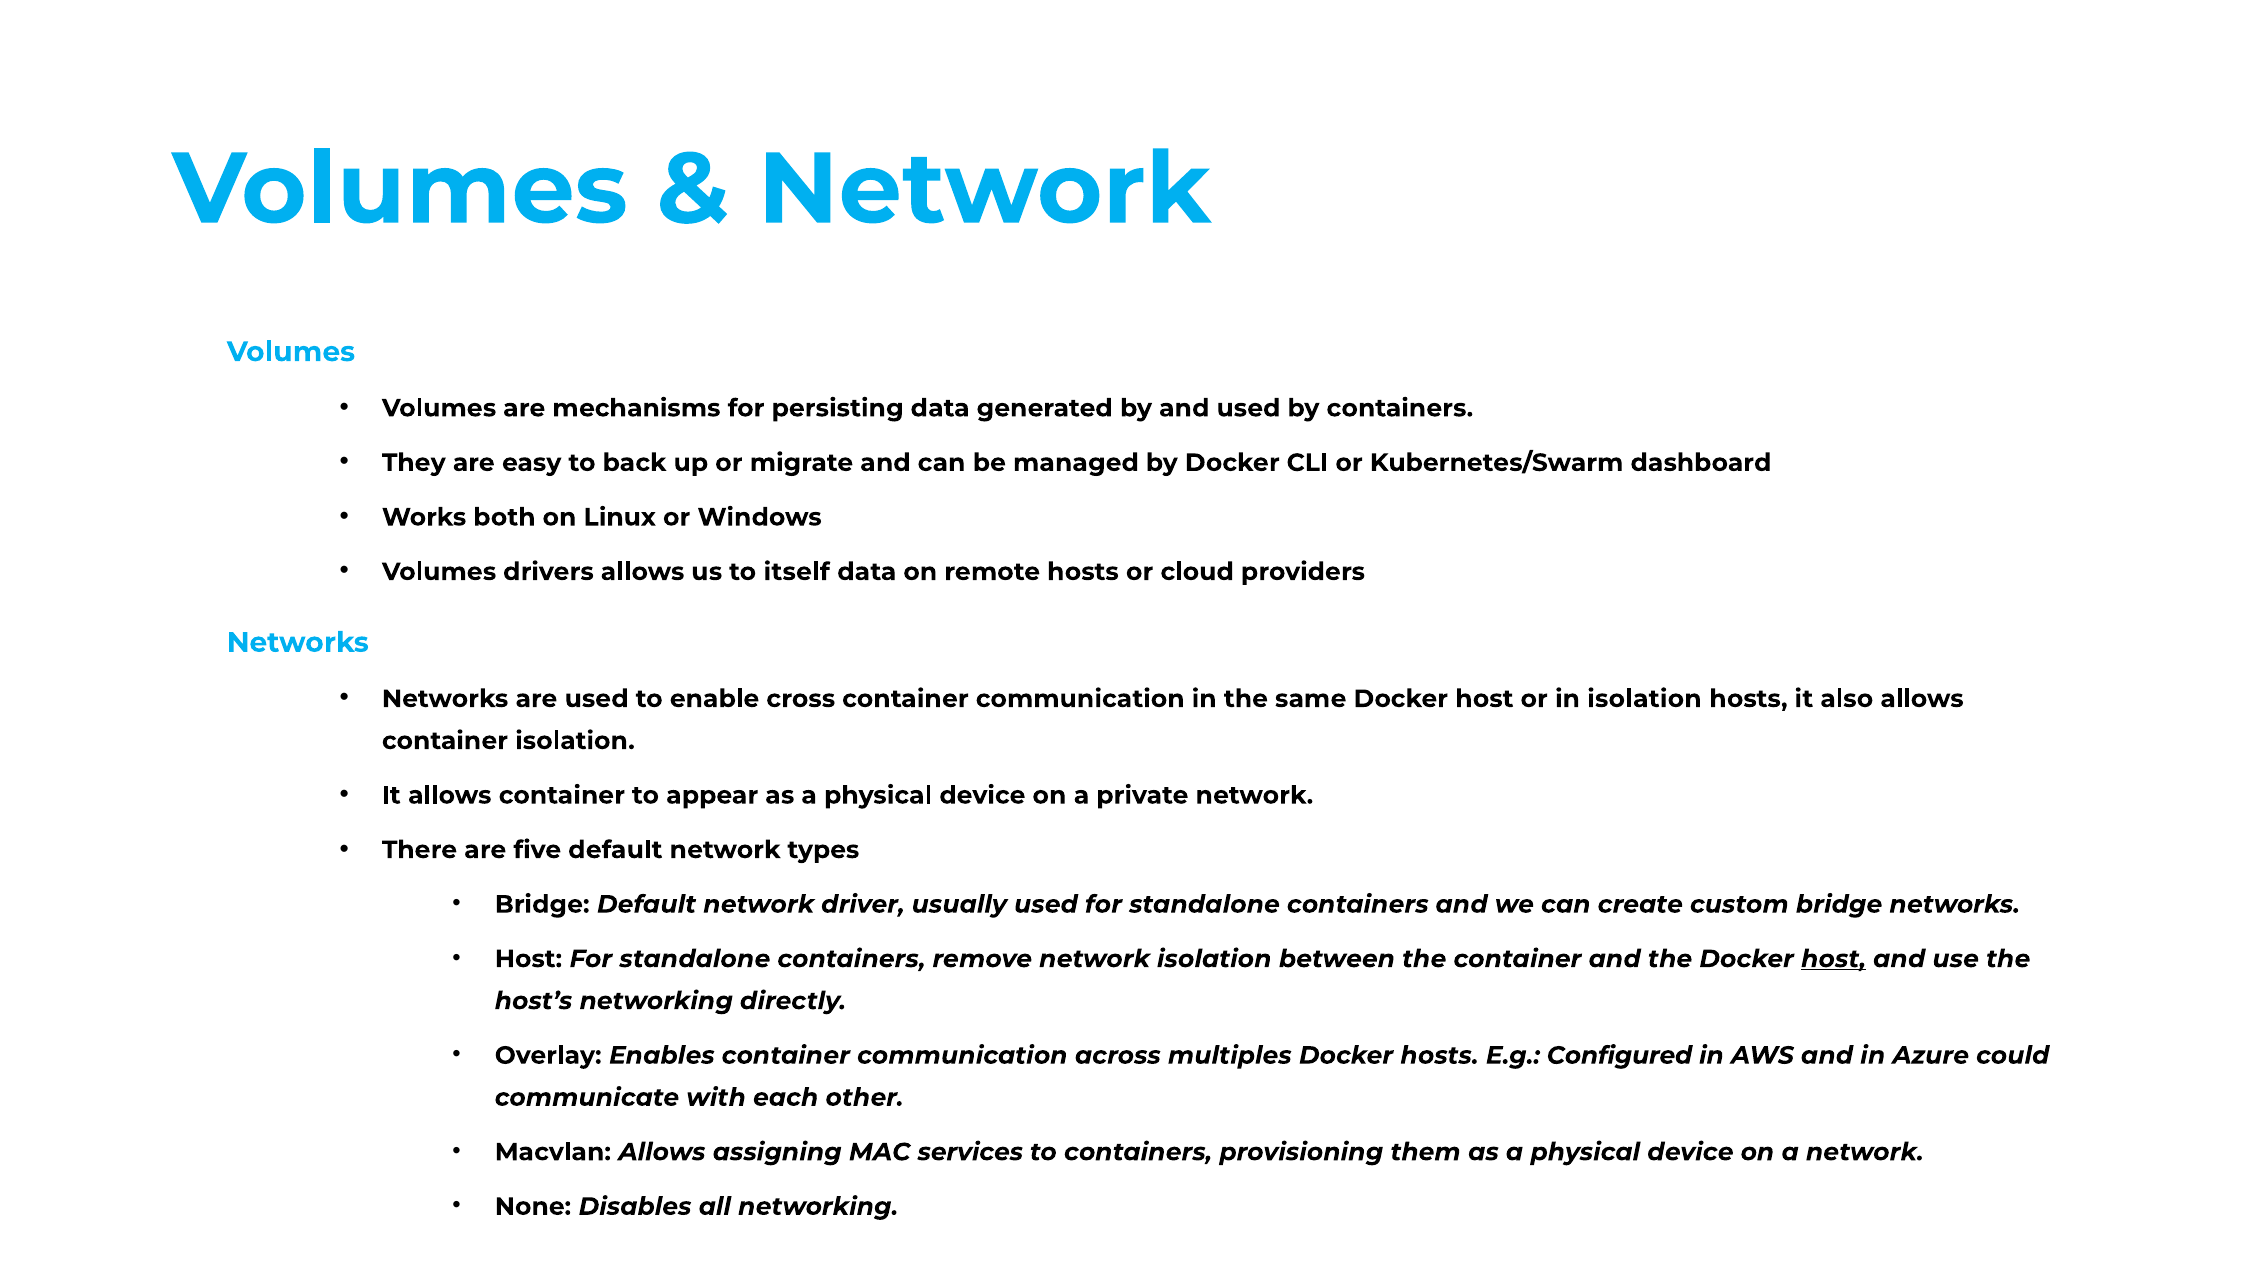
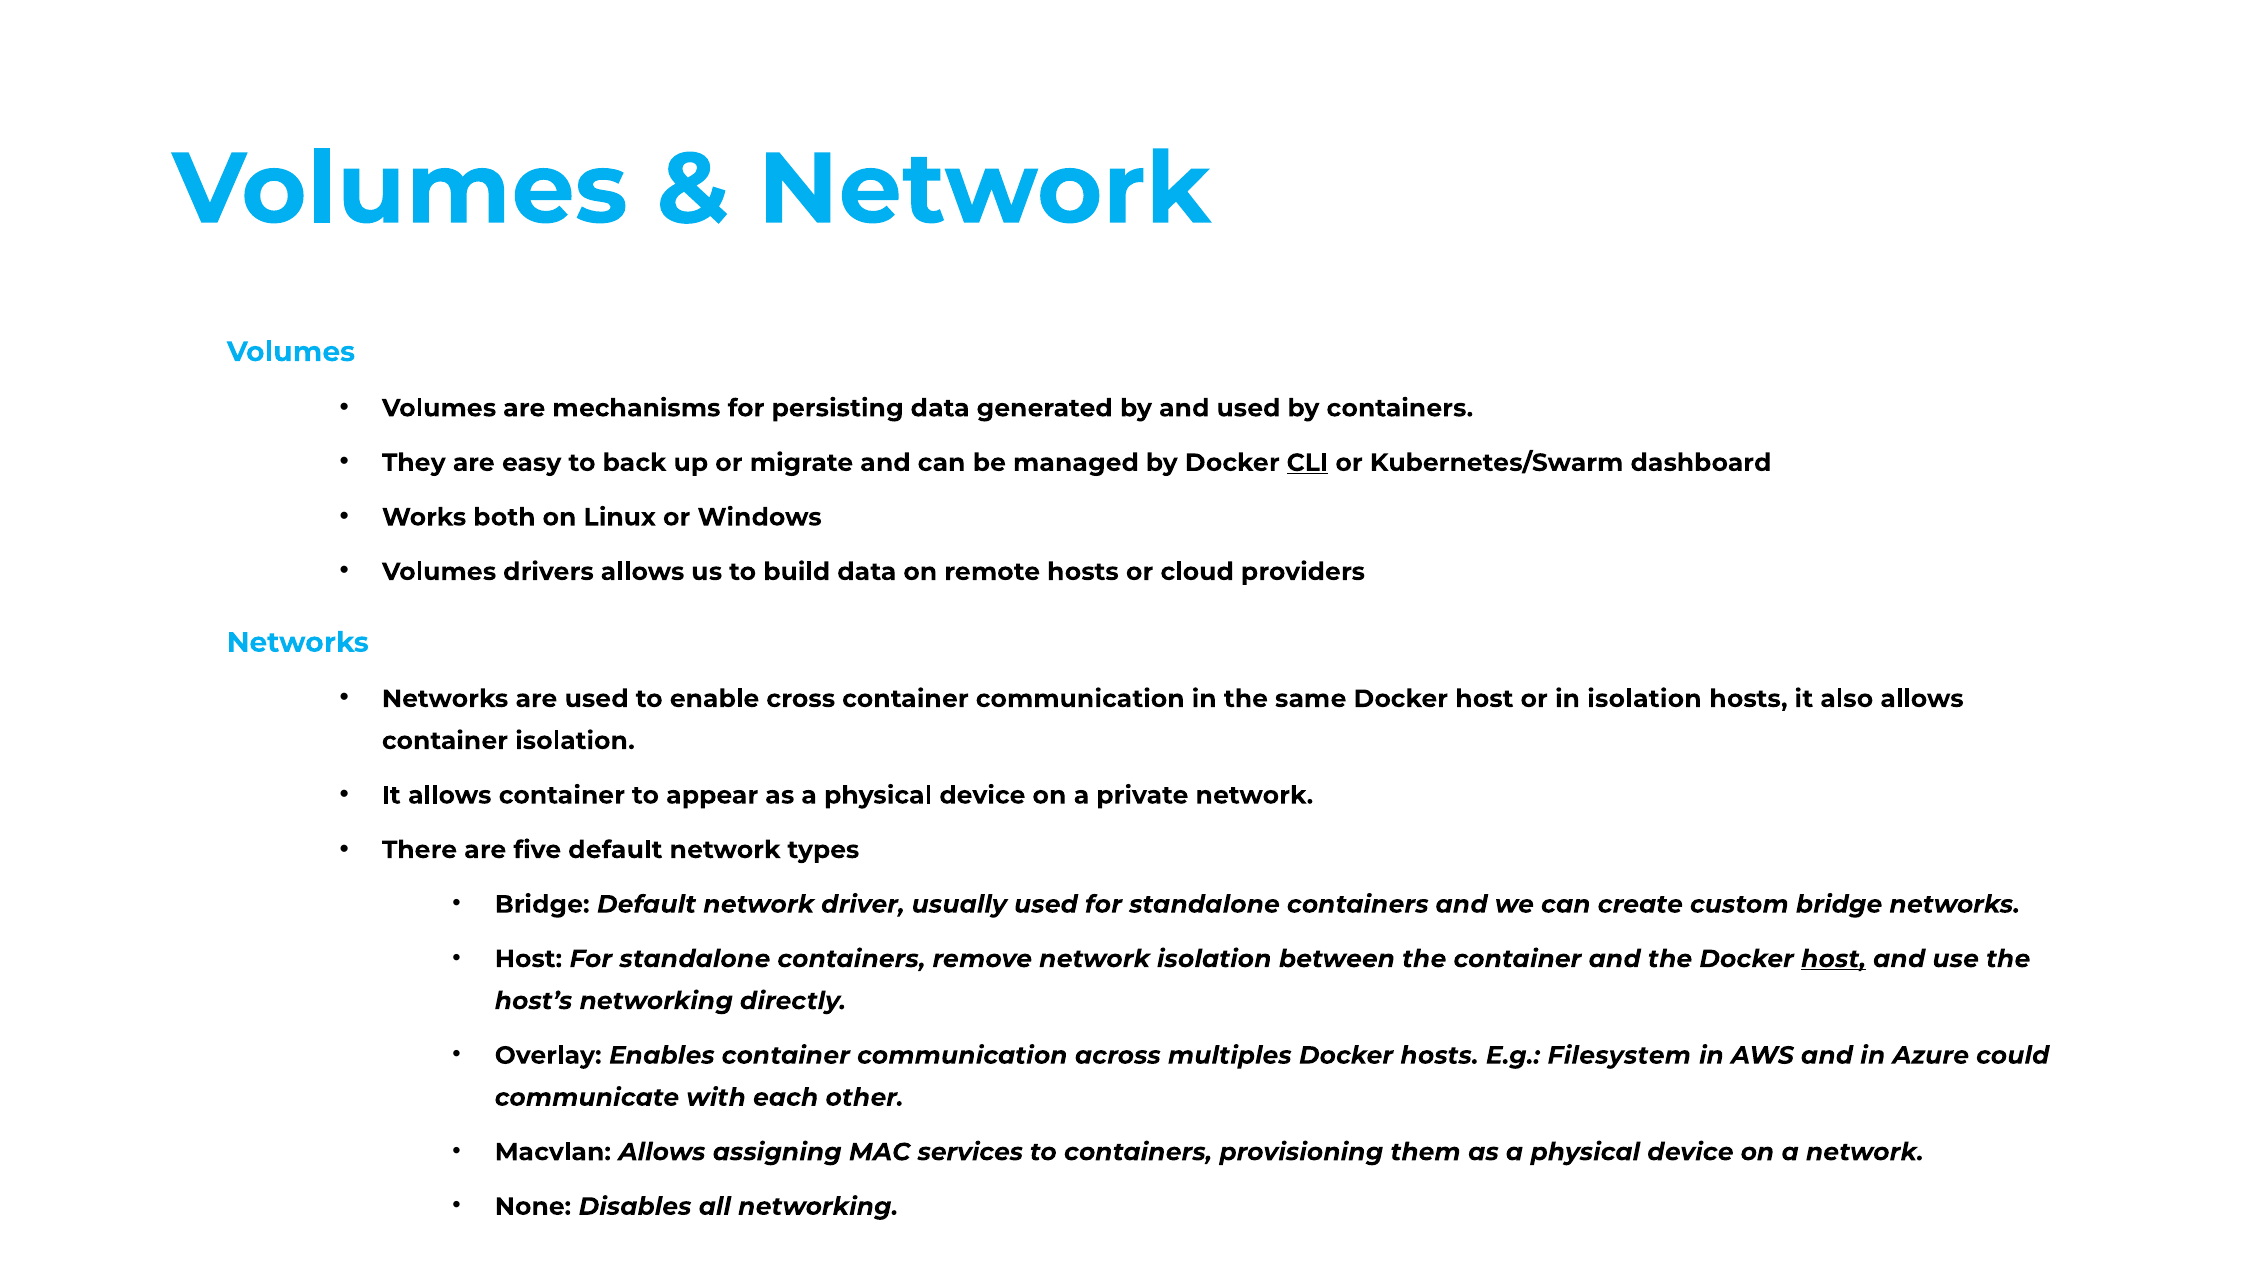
CLI underline: none -> present (1307, 463)
itself: itself -> build (797, 572)
Configured: Configured -> Filesystem (1619, 1056)
